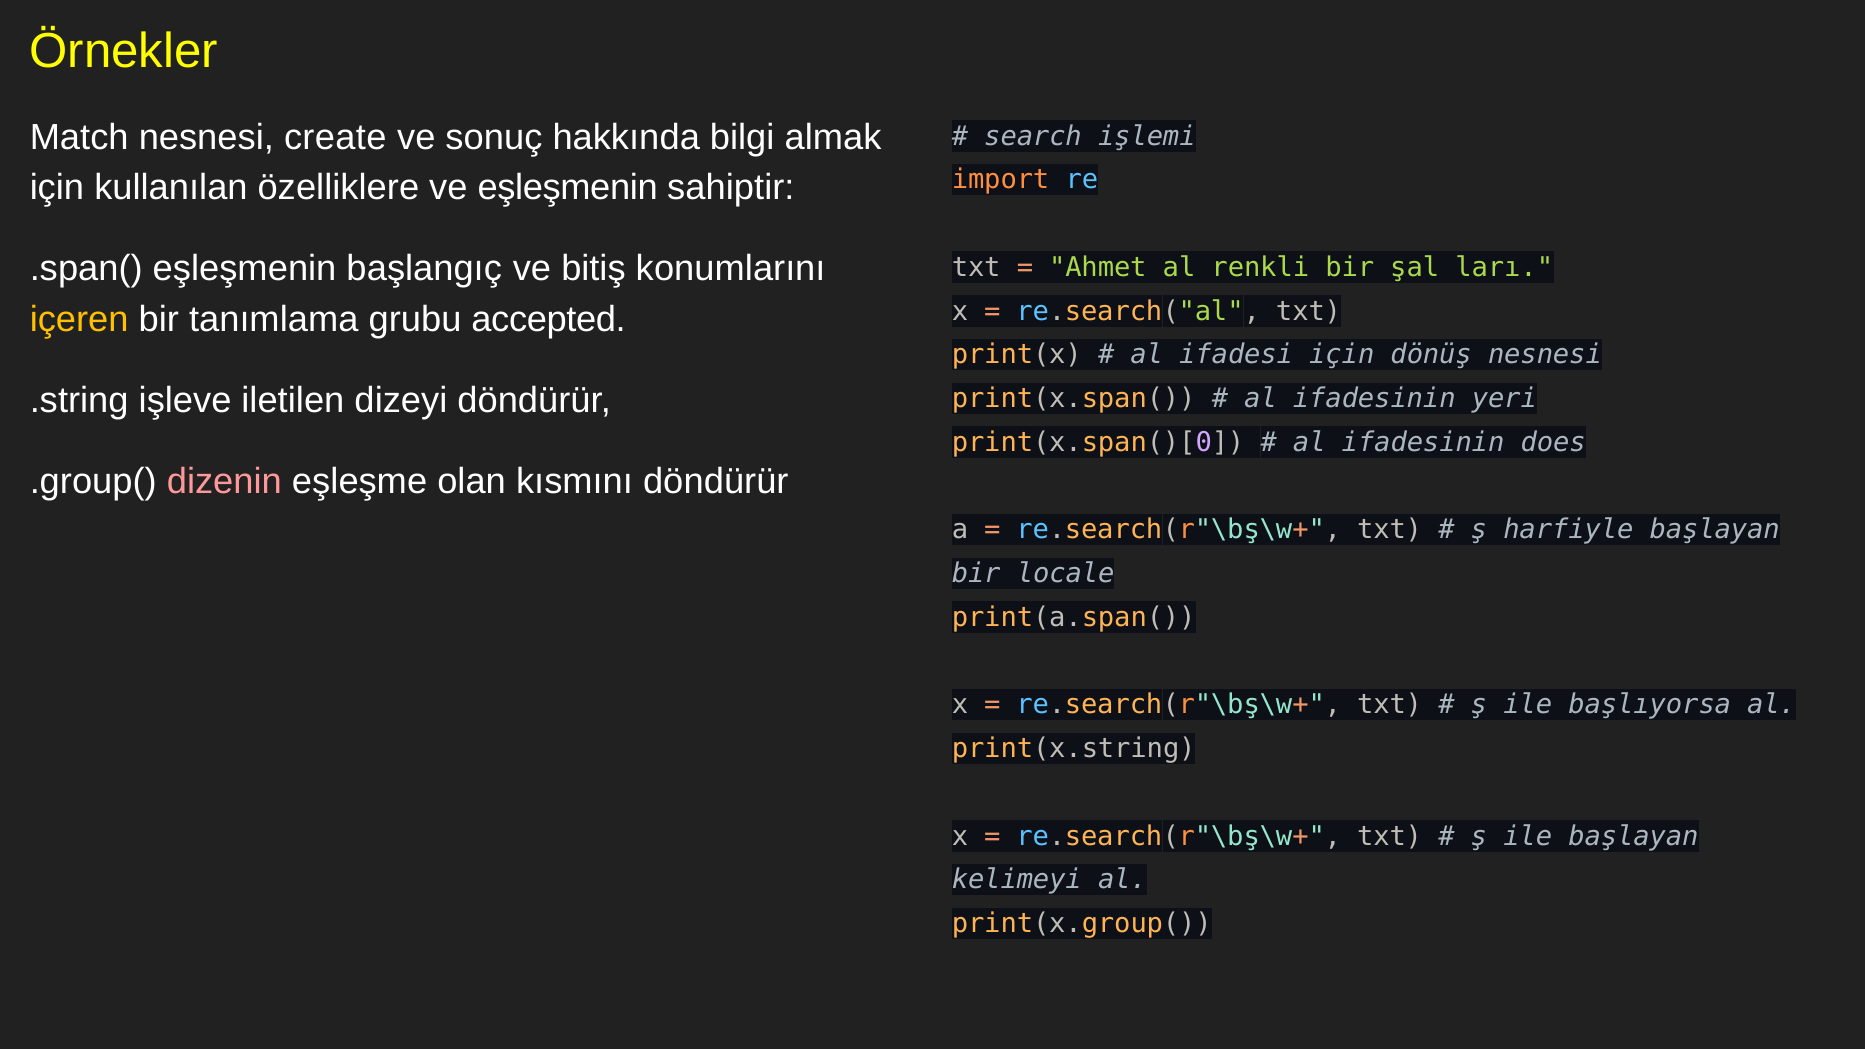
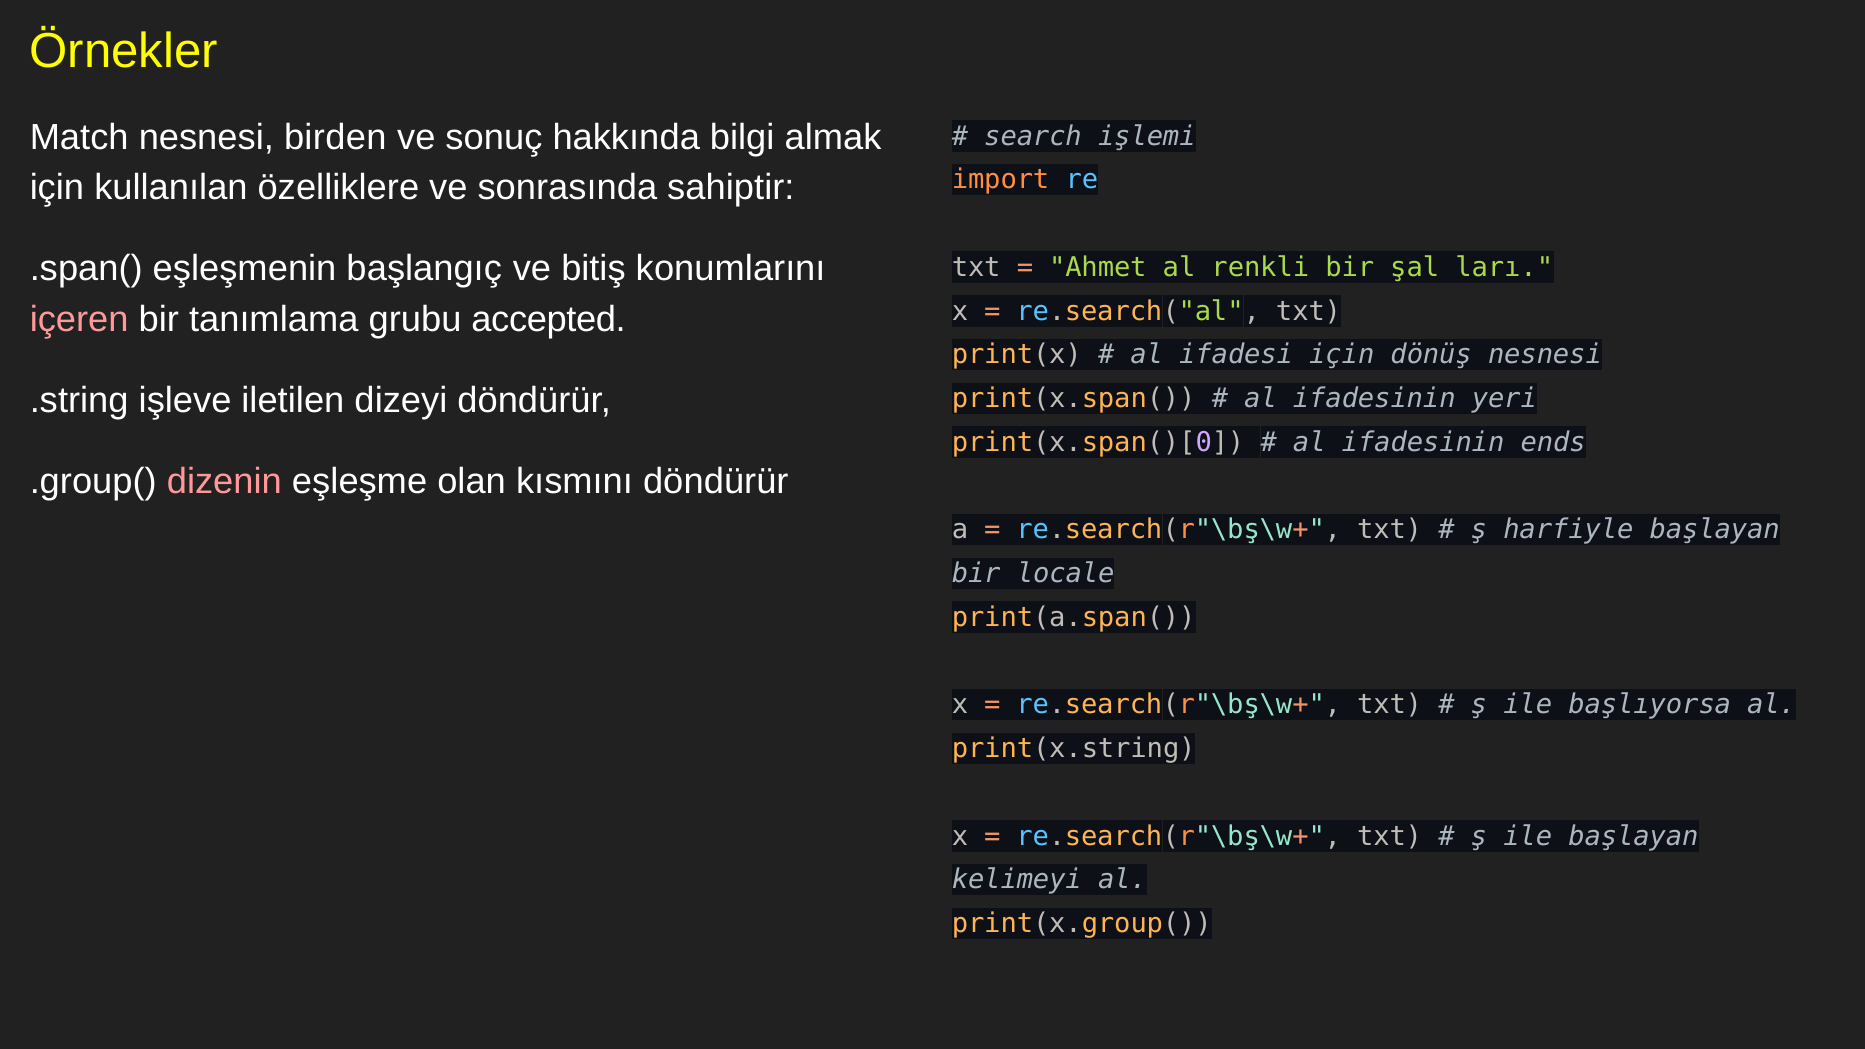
create: create -> birden (335, 138)
ve eşleşmenin: eşleşmenin -> sonrasında (567, 188)
içeren colour: yellow -> pink (79, 319)
does: does -> ends (1553, 442)
